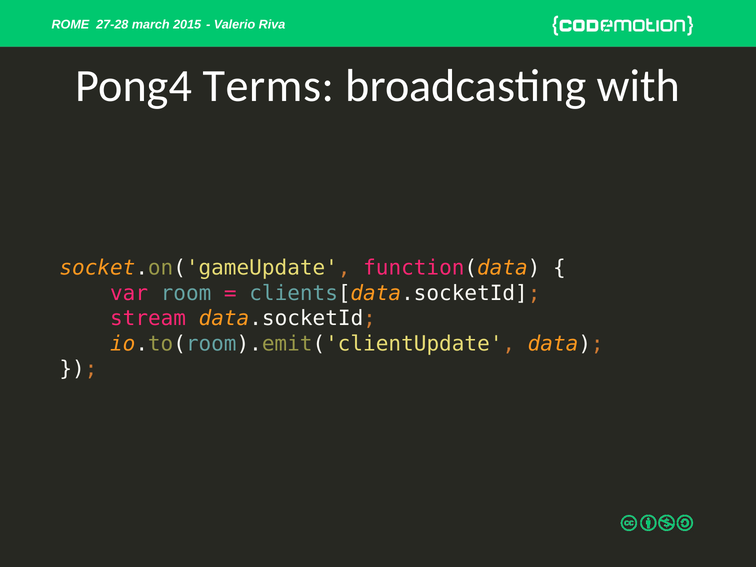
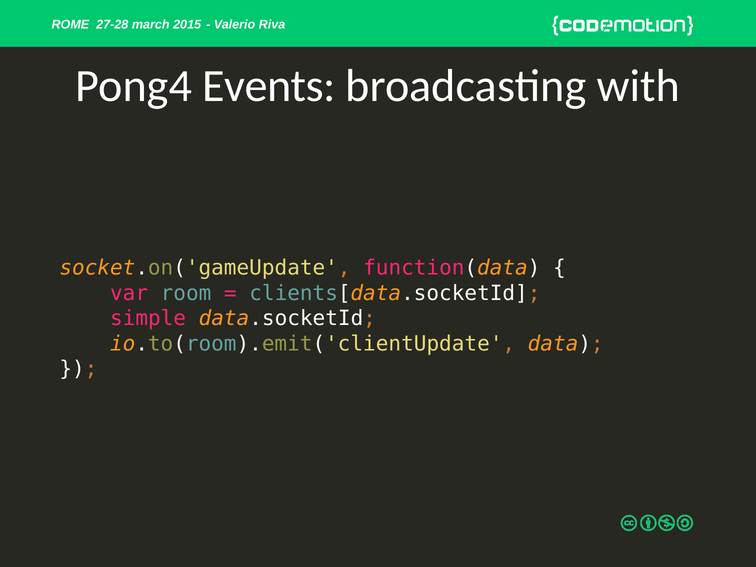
Terms: Terms -> Events (269, 86)
stream: stream -> simple (148, 318)
